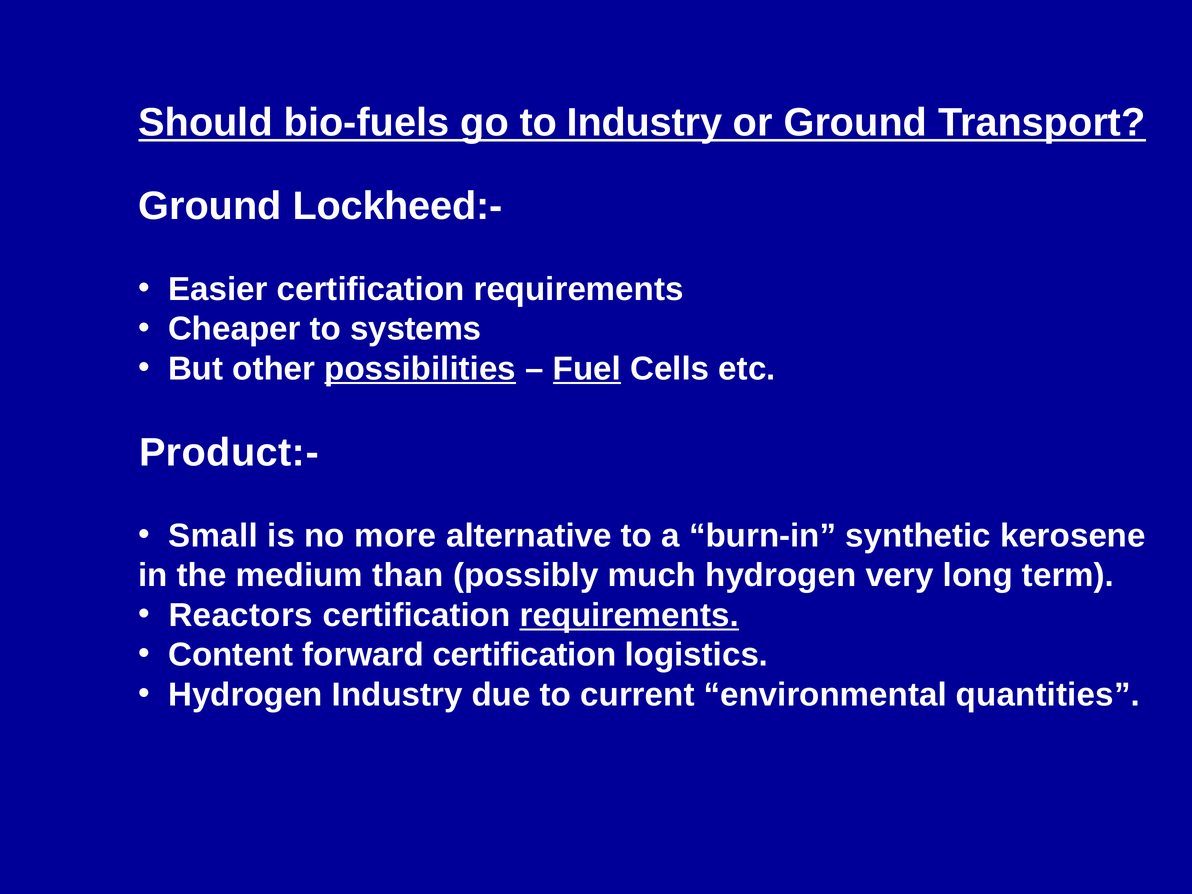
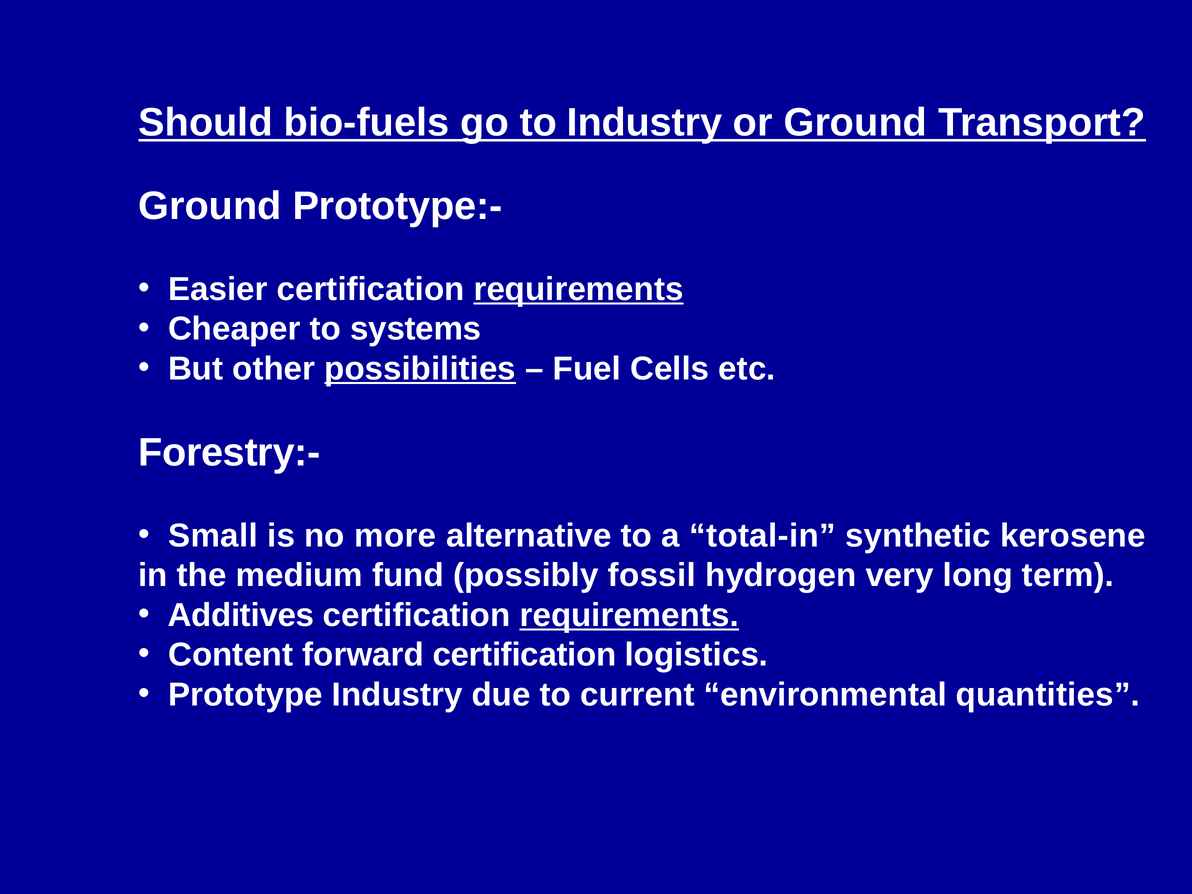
Lockheed:-: Lockheed:- -> Prototype:- (398, 206)
requirements underline: none -> present (579, 289)
Fuel underline: present -> none (587, 369)
Product:-: Product:- -> Forestry:- (229, 453)
burn-in: burn-in -> total-in (762, 536)
than: than -> fund (408, 575)
much: much -> fossil (652, 575)
Reactors: Reactors -> Additives (241, 615)
Hydrogen: Hydrogen -> Prototype (245, 695)
